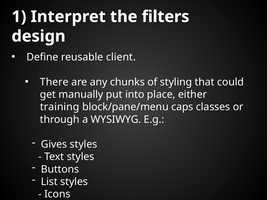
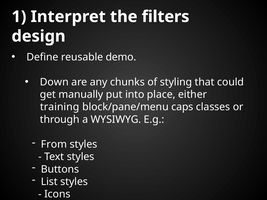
client: client -> demo (121, 57)
There: There -> Down (54, 82)
Gives: Gives -> From (54, 144)
